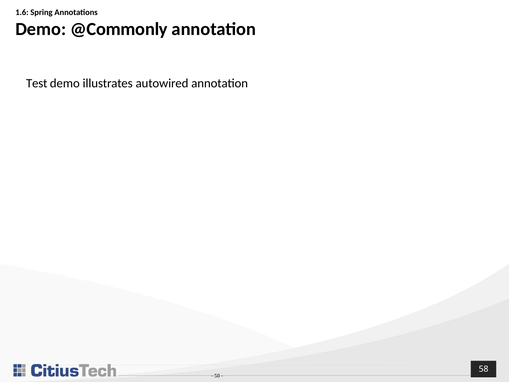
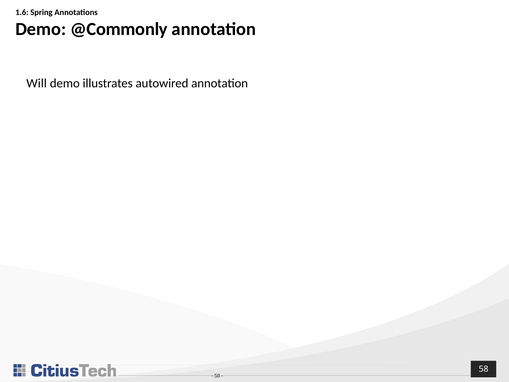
Test: Test -> Will (37, 83)
